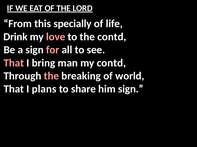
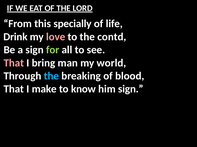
for colour: pink -> light green (53, 50)
my contd: contd -> world (111, 63)
the colour: pink -> light blue (51, 76)
world: world -> blood (130, 76)
plans: plans -> make (44, 89)
share: share -> know (83, 89)
